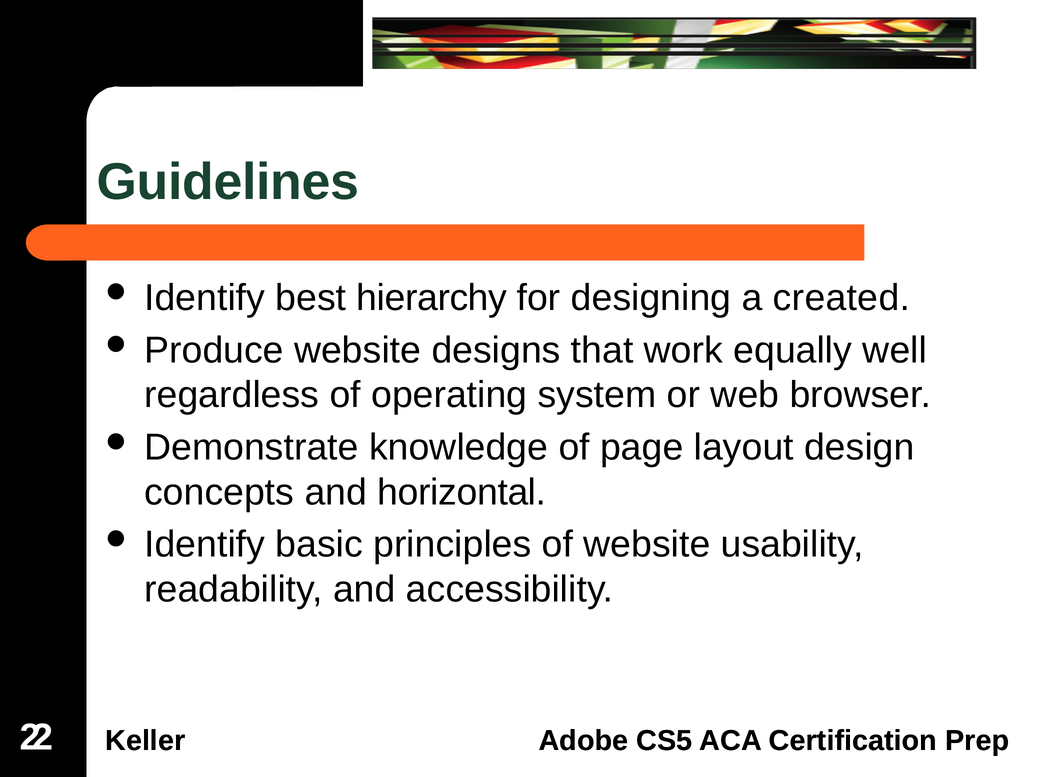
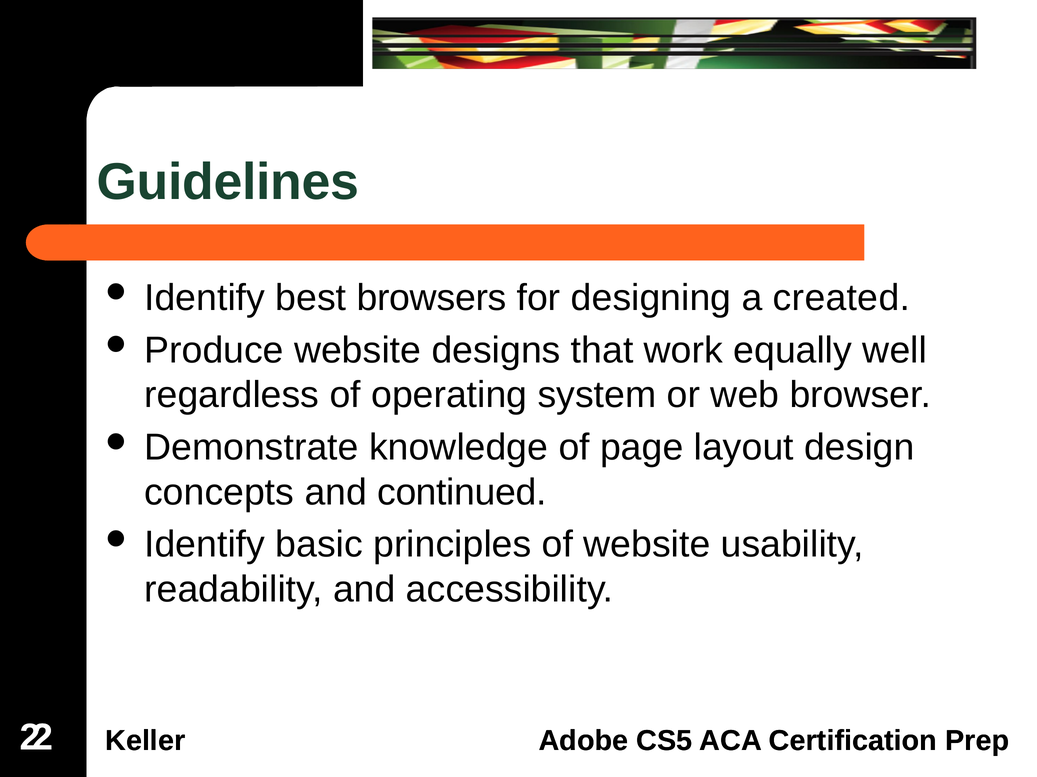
hierarchy: hierarchy -> browsers (432, 298)
horizontal: horizontal -> continued (462, 493)
